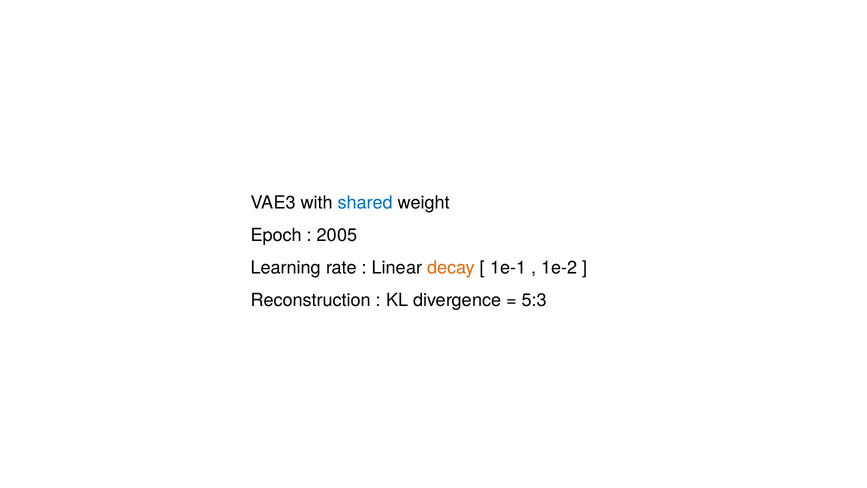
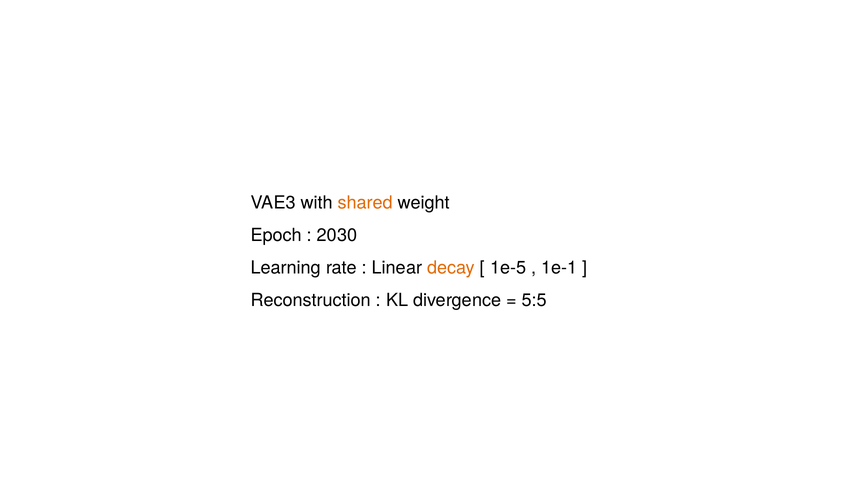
shared colour: blue -> orange (365, 203)
2005: 2005 -> 2030 (337, 235)
1e-1: 1e-1 -> 1e-5 (508, 268)
1e-2: 1e-2 -> 1e-1 (559, 268)
5:3: 5:3 -> 5:5 (534, 300)
